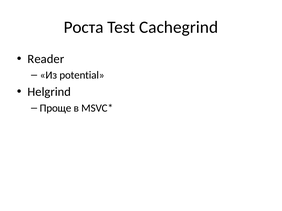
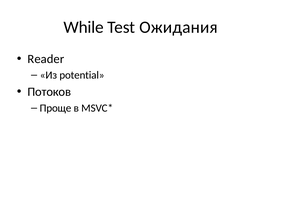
Роста: Роста -> While (84, 27)
Cachegrind: Cachegrind -> Ожидания (179, 27)
Helgrind: Helgrind -> Потоков (49, 92)
